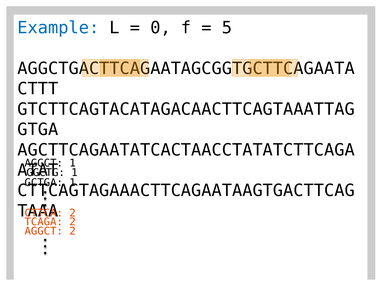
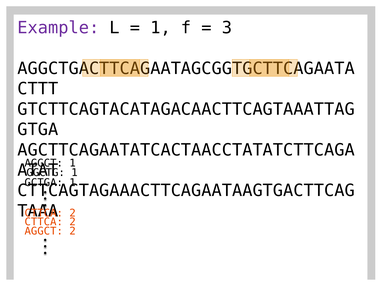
Example colour: blue -> purple (58, 28)
0: 0 -> 1 (161, 28)
5: 5 -> 3 (227, 28)
TCAGA: TCAGA -> CTTCA (44, 222)
